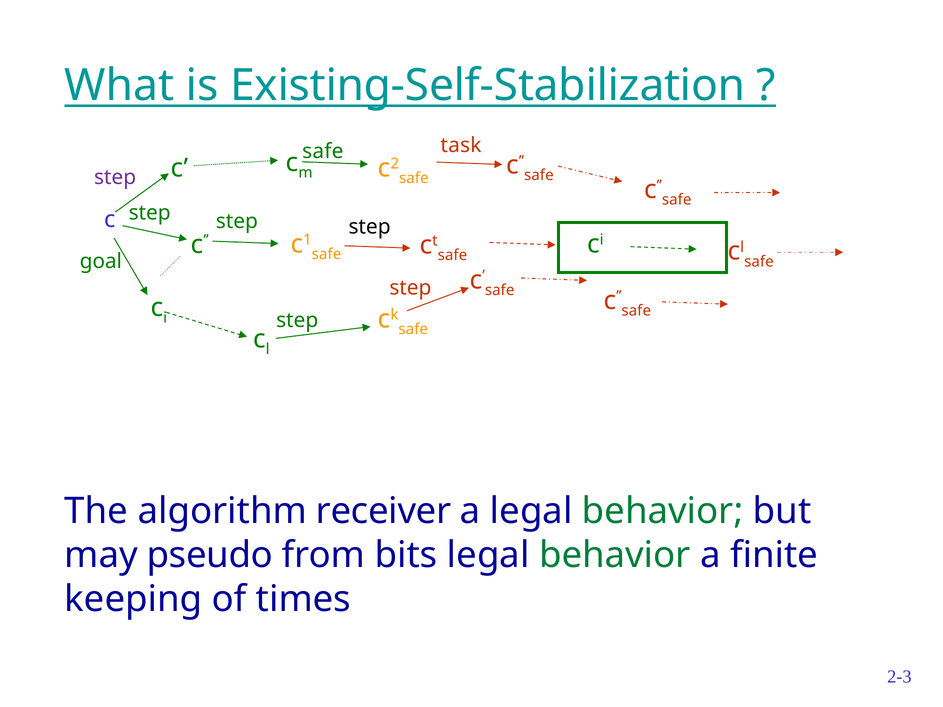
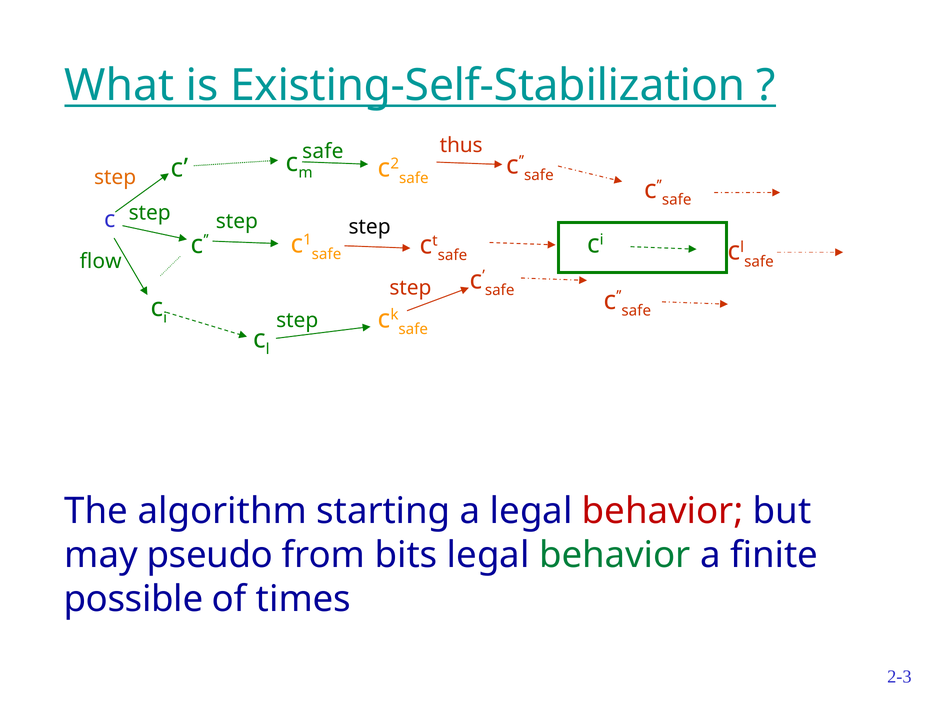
task: task -> thus (461, 145)
step colour: purple -> orange (115, 177)
goal: goal -> flow (101, 261)
receiver: receiver -> starting (383, 511)
behavior colour: green -> red (663, 511)
keeping: keeping -> possible (134, 599)
